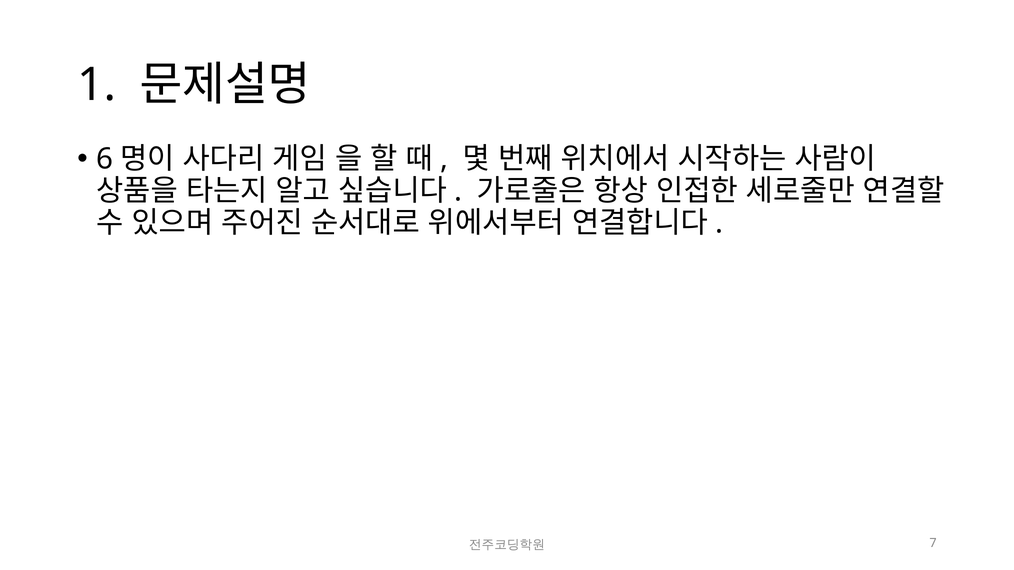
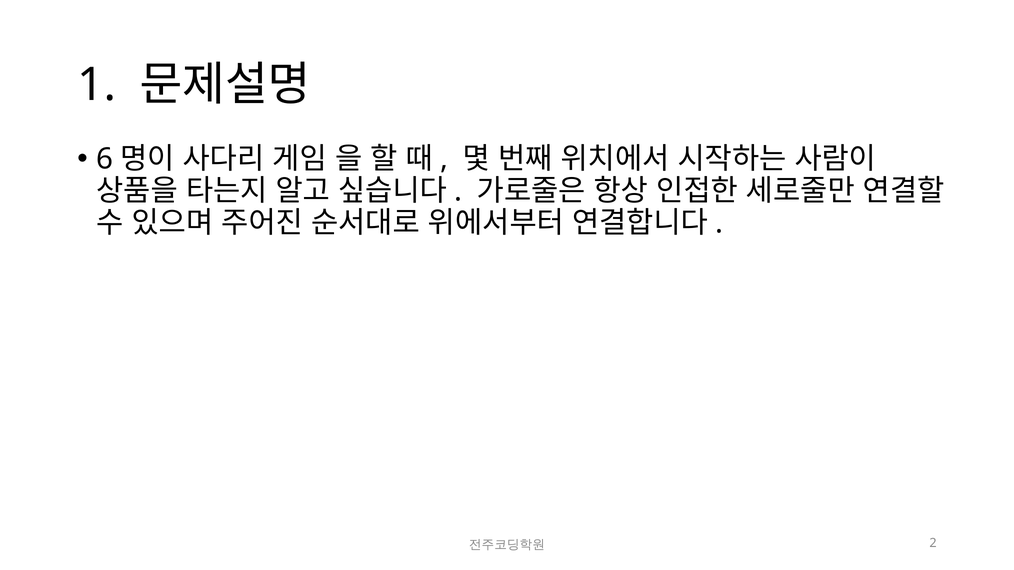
7: 7 -> 2 (933, 544)
